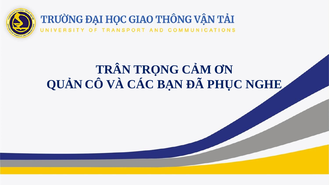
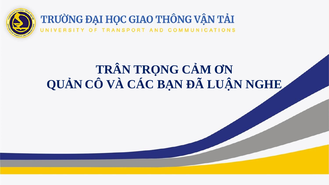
PHỤC: PHỤC -> LUẬN (225, 84)
